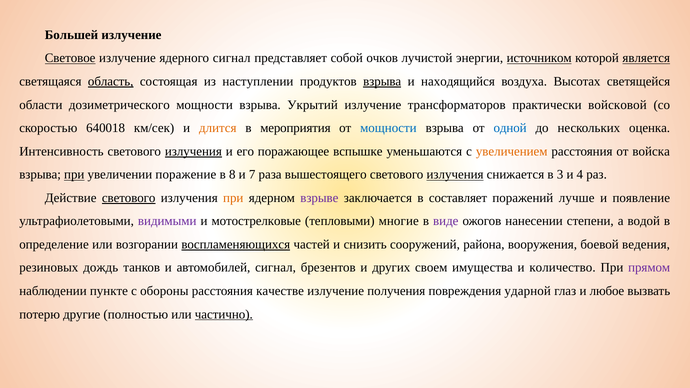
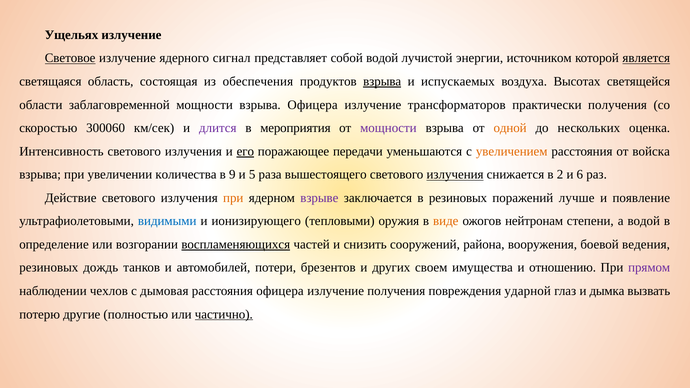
Большей: Большей -> Ущельях (72, 35)
собой очков: очков -> водой (382, 58)
источником underline: present -> none (539, 58)
область underline: present -> none (111, 82)
наступлении: наступлении -> обеспечения (258, 82)
находящийся: находящийся -> испускаемых (458, 82)
дозиметрического: дозиметрического -> заблаговременной (119, 105)
взрыва Укрытий: Укрытий -> Офицера (313, 105)
практически войсковой: войсковой -> получения (618, 105)
640018: 640018 -> 300060 (106, 128)
длится colour: orange -> purple (218, 128)
мощности colour: blue -> purple (388, 128)
одной colour: blue -> orange (510, 128)
излучения underline: present -> none (193, 151)
его underline: none -> present (245, 151)
вспышке: вспышке -> передачи (358, 151)
при underline: present -> none (74, 175)
поражение: поражение -> количества (186, 175)
8: 8 -> 9 (232, 175)
7: 7 -> 5 (252, 175)
3: 3 -> 2 (560, 175)
4: 4 -> 6 (580, 175)
светового underline: present -> none (129, 198)
в составляет: составляет -> резиновых (458, 198)
видимыми colour: purple -> blue (167, 221)
мотострелковые: мотострелковые -> ионизирующего (256, 221)
многие: многие -> оружия (399, 221)
виде colour: purple -> orange (446, 221)
нанесении: нанесении -> нейтронам (534, 221)
автомобилей сигнал: сигнал -> потери (276, 268)
количество: количество -> отношению (563, 268)
пункте: пункте -> чехлов (109, 291)
обороны: обороны -> дымовая (164, 291)
расстояния качестве: качестве -> офицера (280, 291)
любое: любое -> дымка (607, 291)
